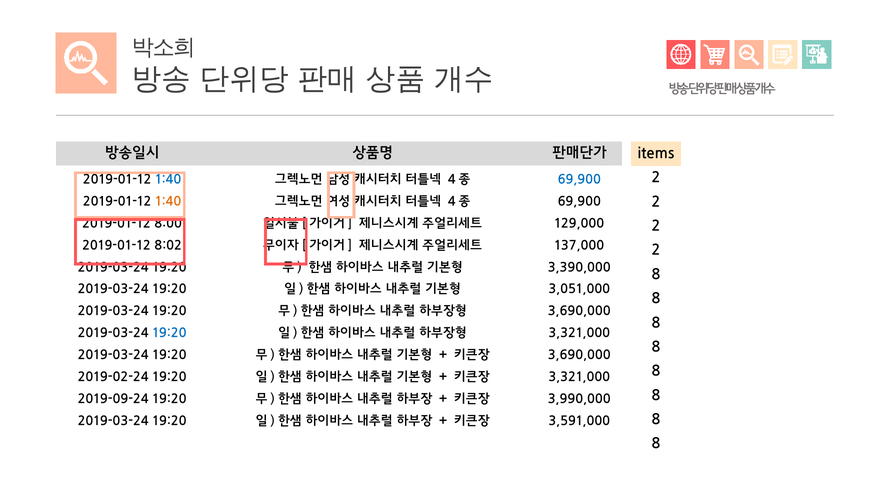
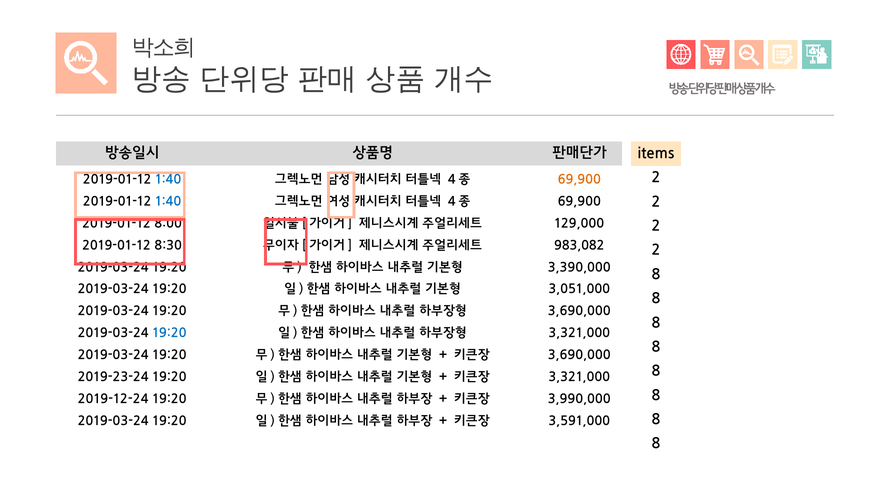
69,900 colour: blue -> orange (579, 179)
1:40 colour: orange -> blue (168, 201)
8:02: 8:02 -> 8:30 (168, 245)
137,000: 137,000 -> 983,082 (579, 245)
2019-02-24: 2019-02-24 -> 2019-23-24 (113, 376)
2019-09-24: 2019-09-24 -> 2019-12-24 (113, 398)
